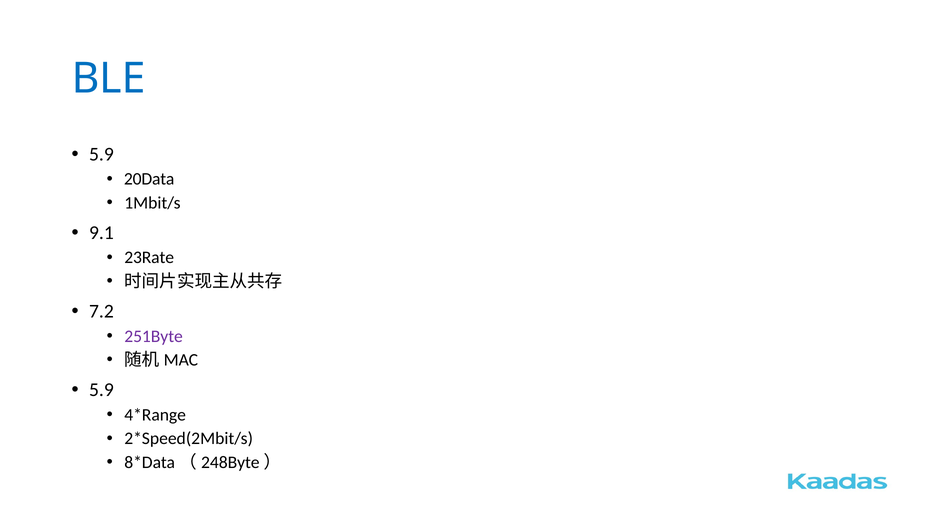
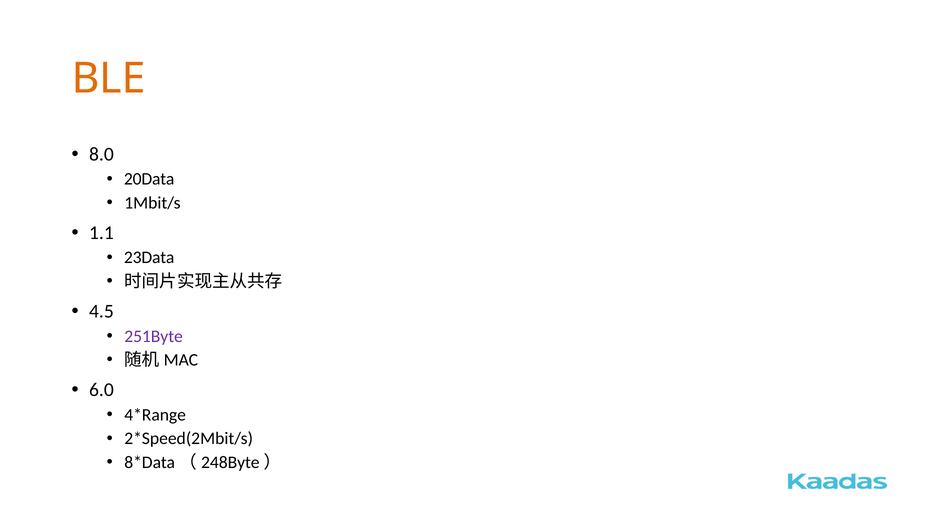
BLE colour: blue -> orange (109, 79)
5.9: 5.9 -> 8.0 (101, 154)
9.1: 9.1 -> 1.1 (101, 233)
23Rate: 23Rate -> 23Data (149, 258)
7.2: 7.2 -> 4.5 (101, 312)
5.9: 5.9 -> 6.0 (101, 390)
